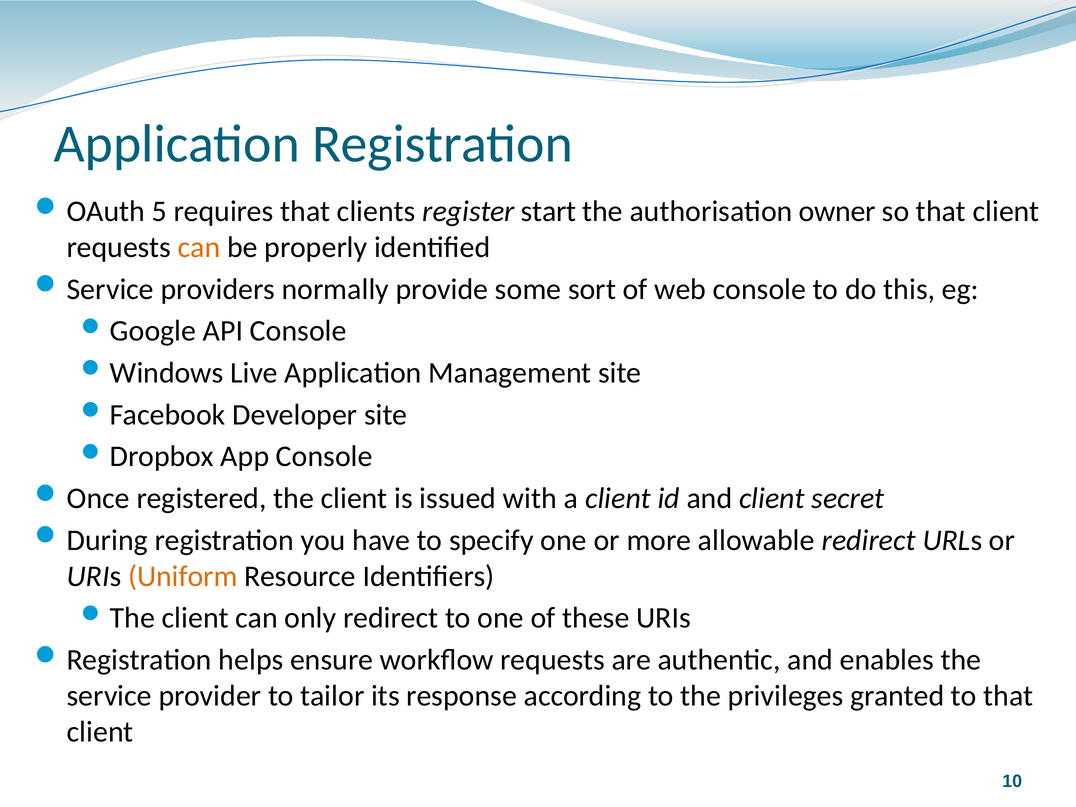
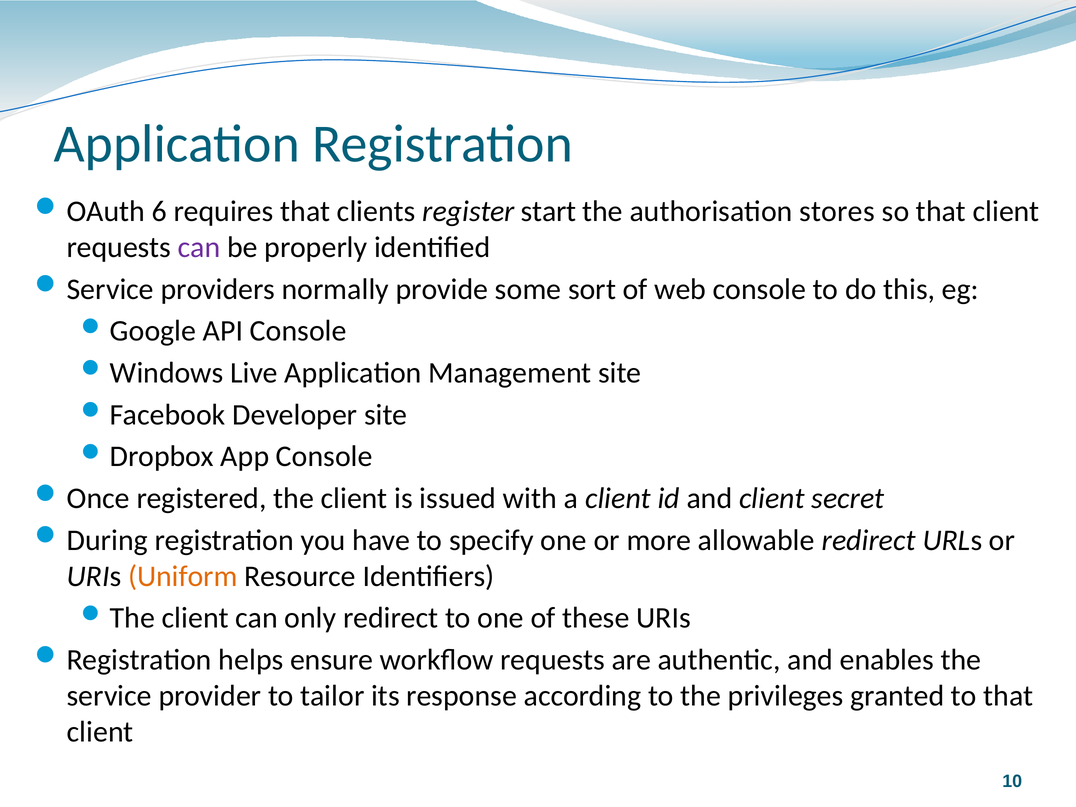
5: 5 -> 6 (159, 211)
owner: owner -> stores (837, 211)
can colour: orange -> purple (199, 247)
